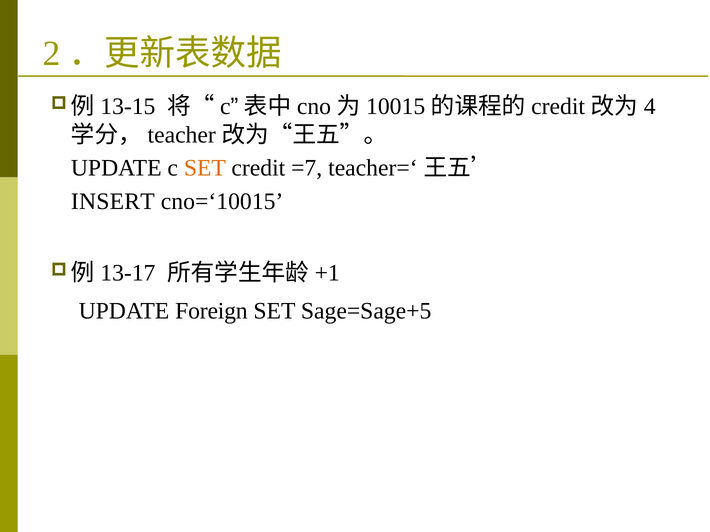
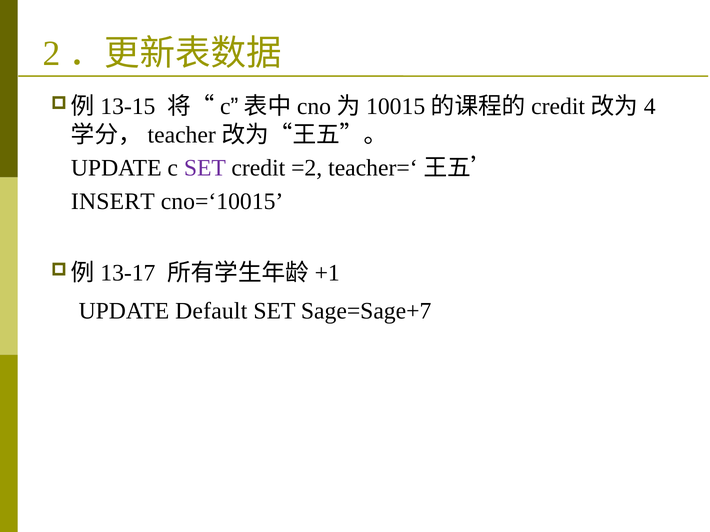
SET colour: orange -> purple (205, 168)
=7: =7 -> =2 (307, 168)
Foreign: Foreign -> Default (211, 311)
Sage=Sage+5: Sage=Sage+5 -> Sage=Sage+7 (366, 311)
